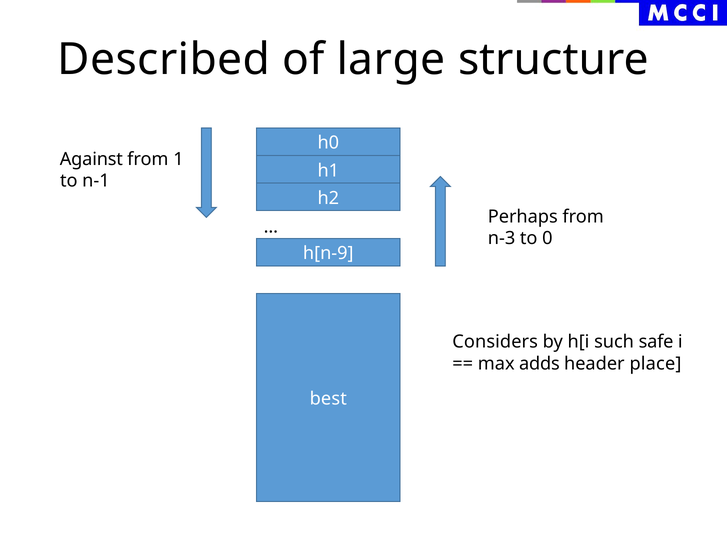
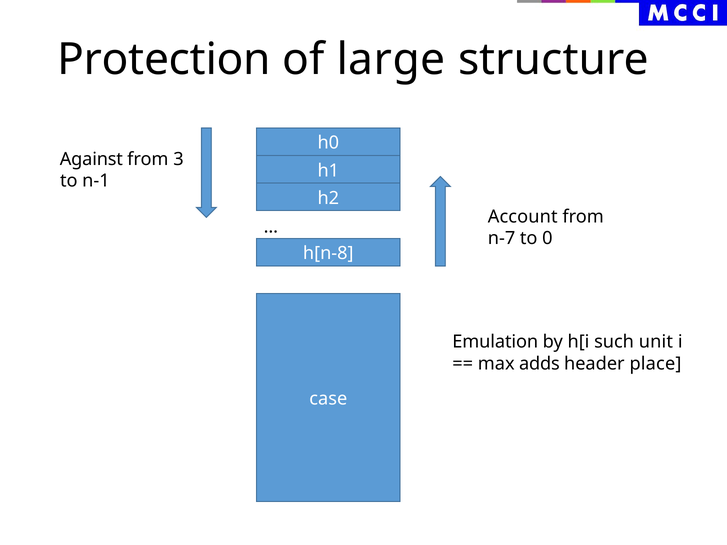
Described: Described -> Protection (164, 59)
1: 1 -> 3 (178, 159)
Perhaps: Perhaps -> Account (523, 217)
n-3: n-3 -> n-7 (502, 238)
h[n-9: h[n-9 -> h[n-8 (328, 254)
Considers: Considers -> Emulation (495, 342)
safe: safe -> unit (656, 342)
best: best -> case (328, 399)
